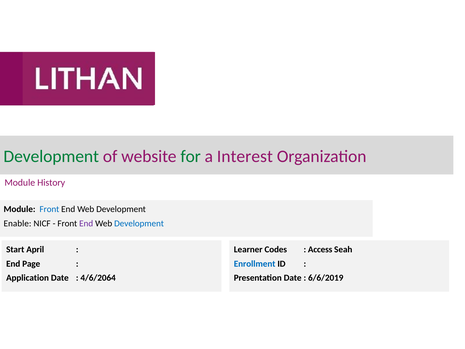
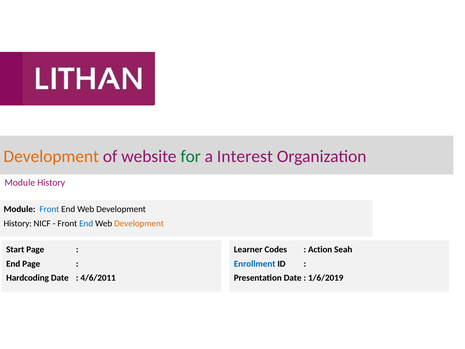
Development colour: green -> orange (51, 156)
Enable: Enable -> History (18, 223)
End colour: purple -> blue (86, 223)
Development colour: blue -> orange (139, 223)
Start April: April -> Page (35, 249)
Access: Access -> Action (320, 249)
Application: Application -> Hardcoding (28, 278)
4/6/2064: 4/6/2064 -> 4/6/2011 (98, 278)
6/6/2019: 6/6/2019 -> 1/6/2019 (326, 278)
